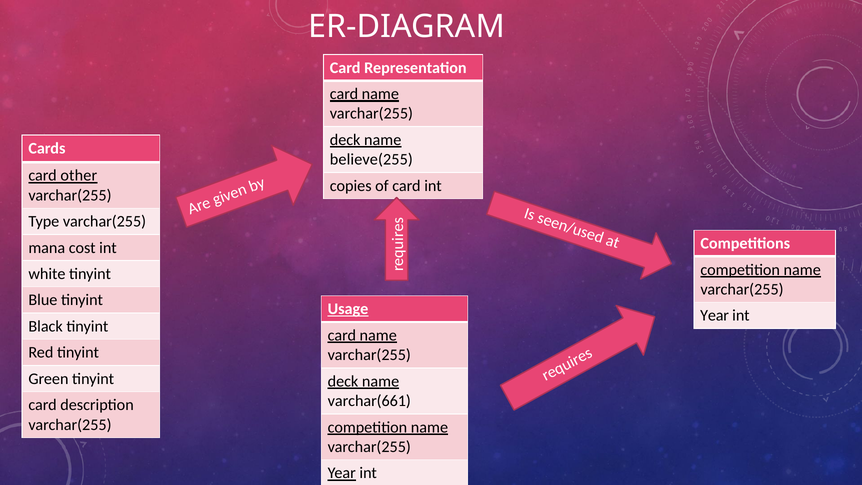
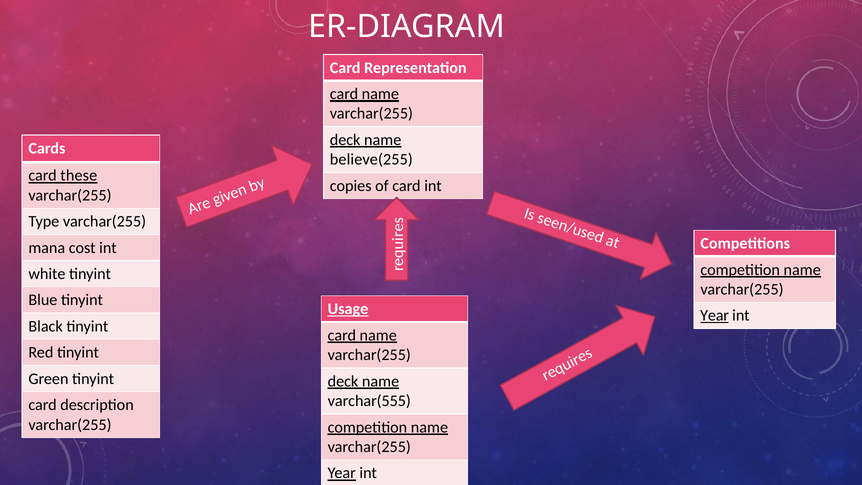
other: other -> these (79, 175)
Year underline: none -> present (715, 316)
varchar(661: varchar(661 -> varchar(555 (369, 401)
